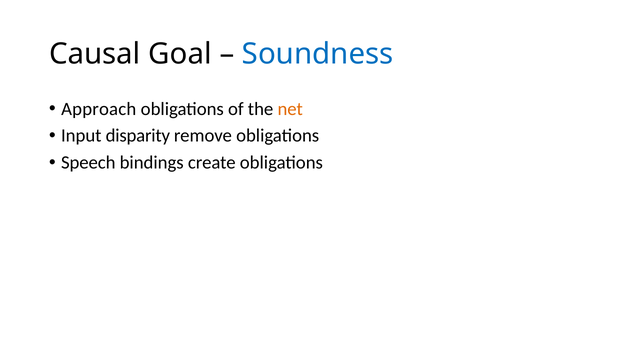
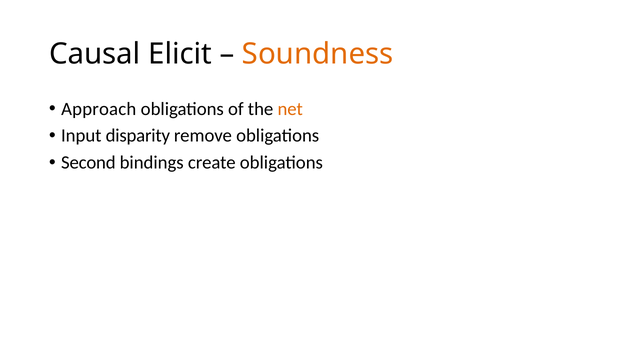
Goal: Goal -> Elicit (180, 54)
Soundness colour: blue -> orange (318, 54)
Speech: Speech -> Second (88, 163)
